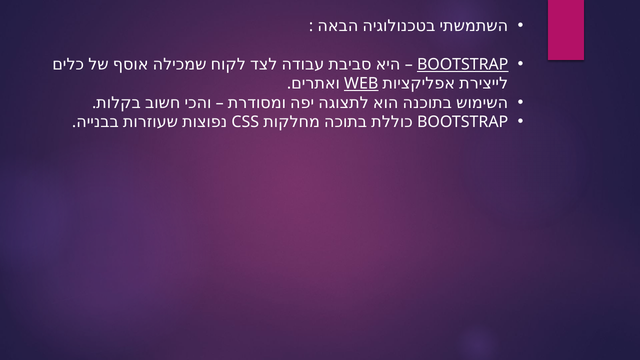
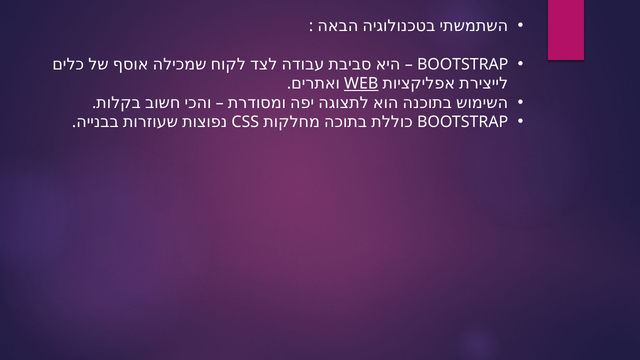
BOOTSTRAP underline: present -> none (463, 64)
